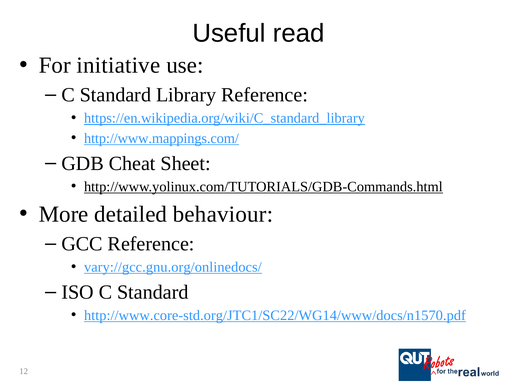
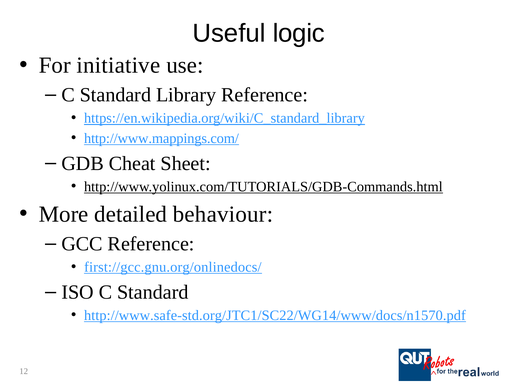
read: read -> logic (299, 33)
vary://gcc.gnu.org/onlinedocs/: vary://gcc.gnu.org/onlinedocs/ -> first://gcc.gnu.org/onlinedocs/ (173, 267)
http://www.core-std.org/JTC1/SC22/WG14/www/docs/n1570.pdf: http://www.core-std.org/JTC1/SC22/WG14/www/docs/n1570.pdf -> http://www.safe-std.org/JTC1/SC22/WG14/www/docs/n1570.pdf (275, 315)
